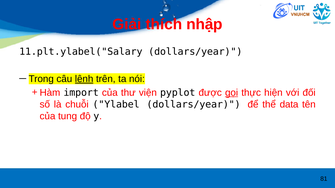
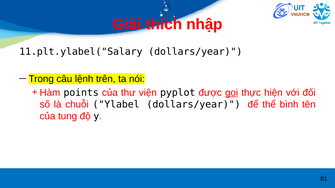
lệnh underline: present -> none (84, 79)
import: import -> points (81, 93)
data: data -> bình (289, 105)
